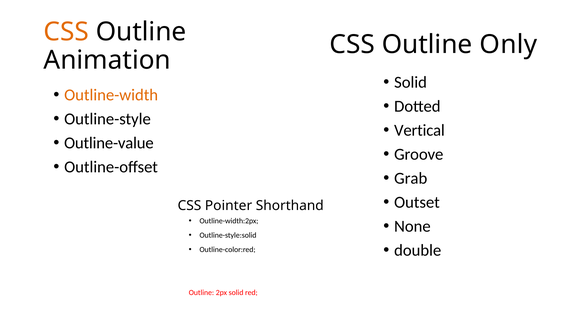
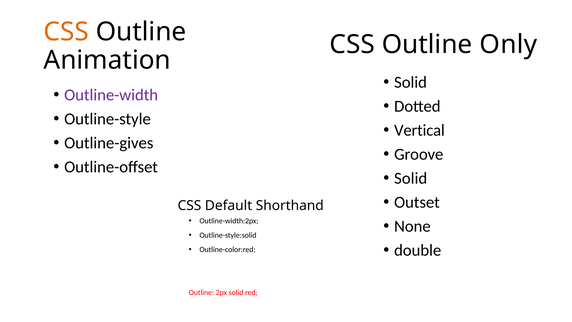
Outline-width colour: orange -> purple (111, 95)
Outline-value: Outline-value -> Outline-gives (109, 143)
Grab: Grab -> Solid (411, 178)
Pointer: Pointer -> Default (229, 206)
